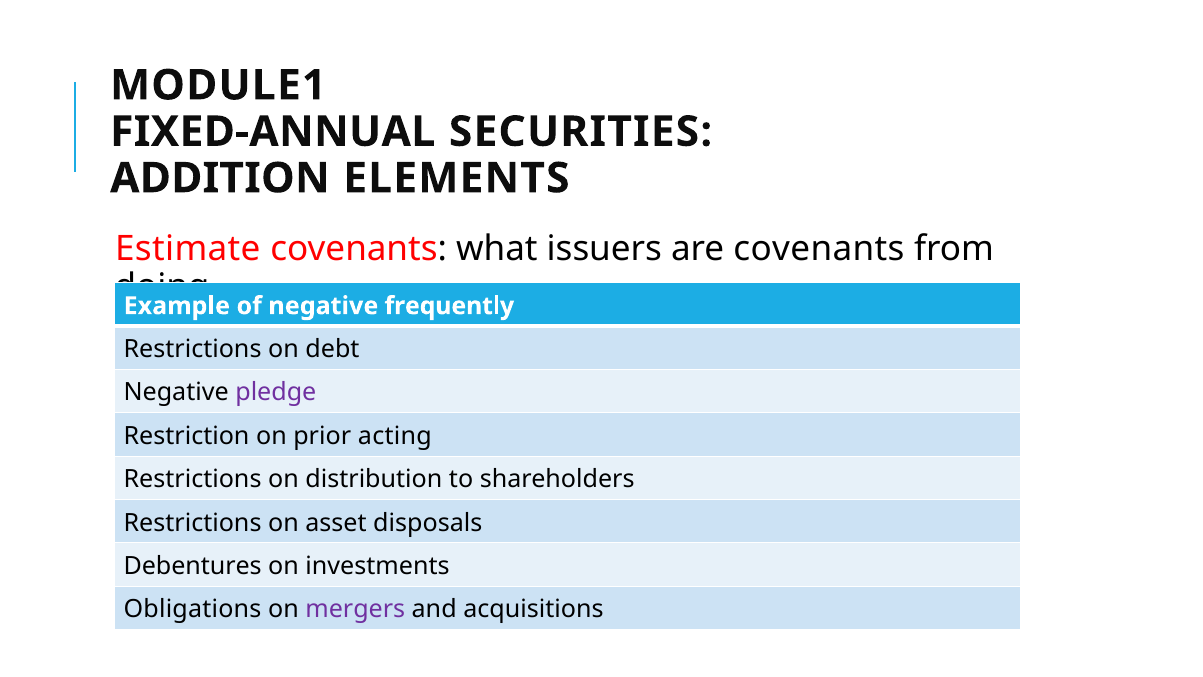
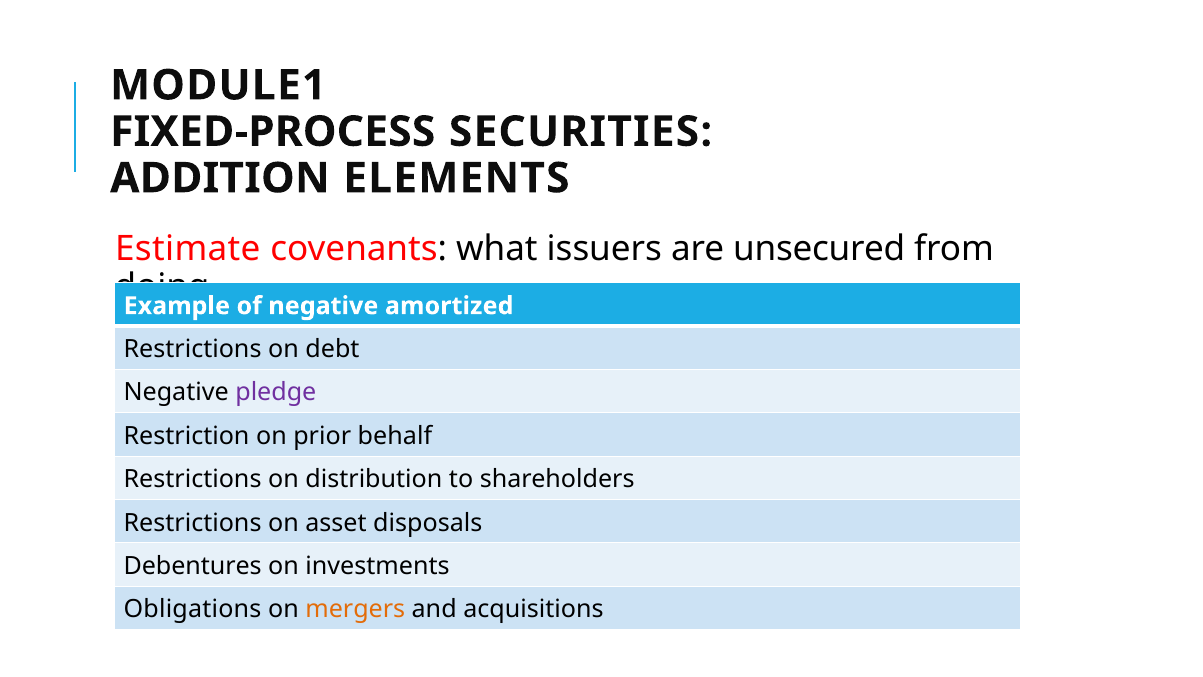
FIXED-ANNUAL: FIXED-ANNUAL -> FIXED-PROCESS (273, 132)
are covenants: covenants -> unsecured (819, 249)
frequently: frequently -> amortized (449, 306)
acting: acting -> behalf (395, 436)
mergers colour: purple -> orange (355, 609)
